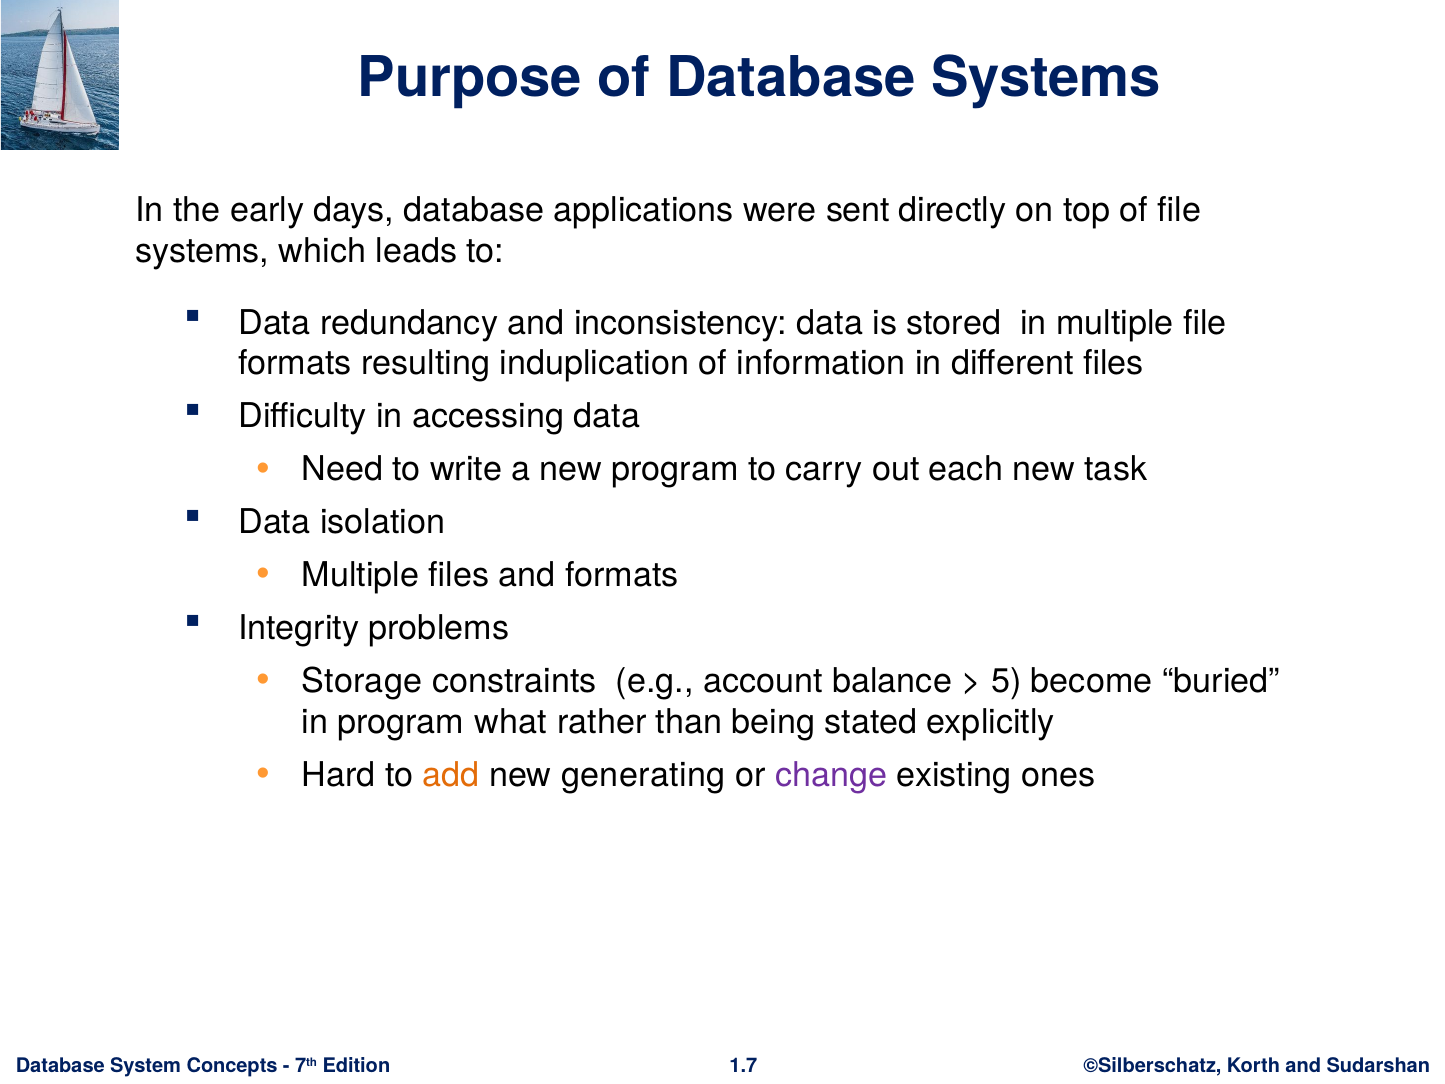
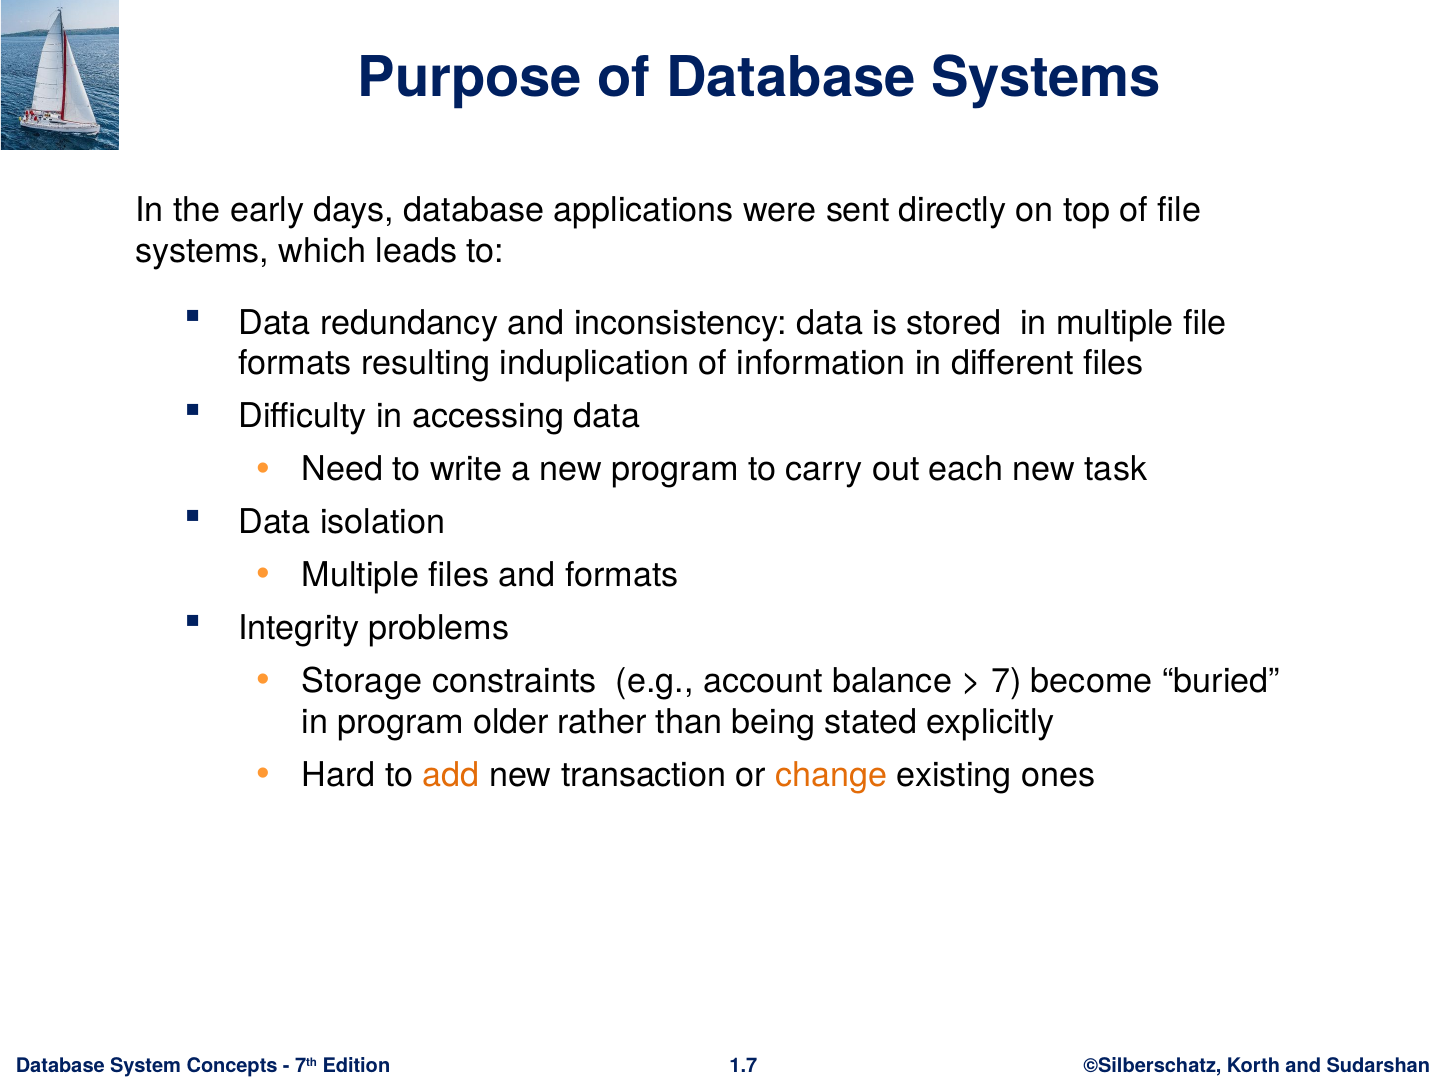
5: 5 -> 7 (1006, 681)
what: what -> older (511, 722)
generating: generating -> transaction (644, 775)
change colour: purple -> orange (831, 775)
